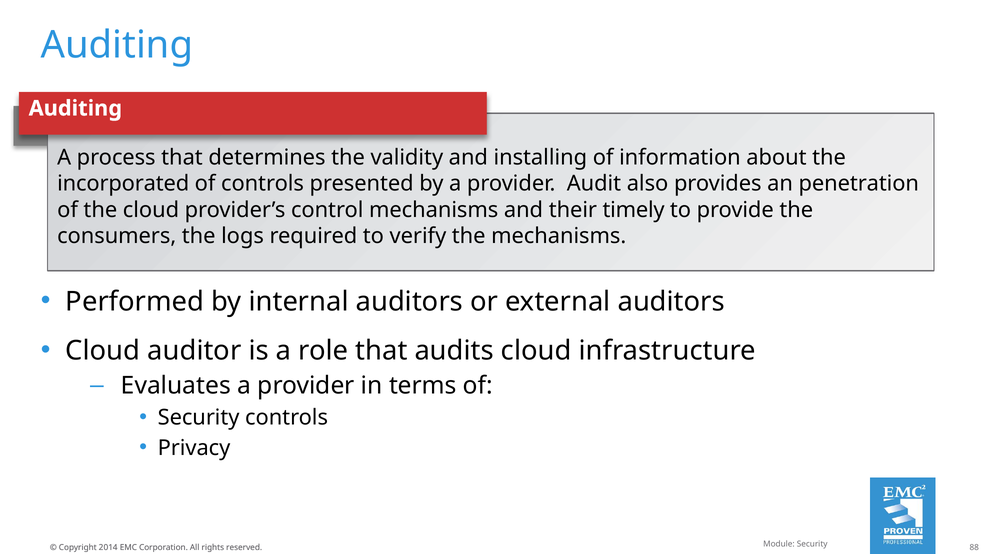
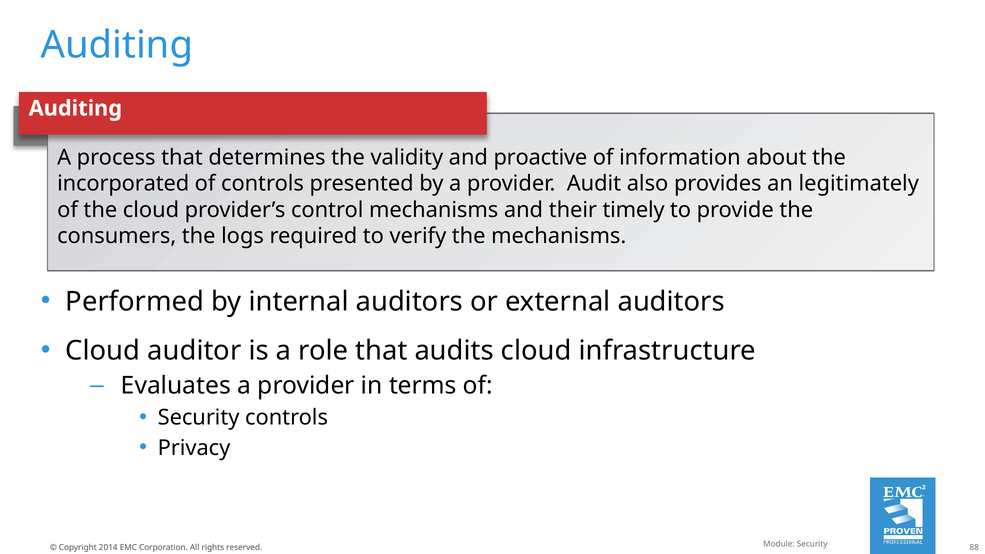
installing: installing -> proactive (540, 158)
penetration: penetration -> legitimately (859, 184)
